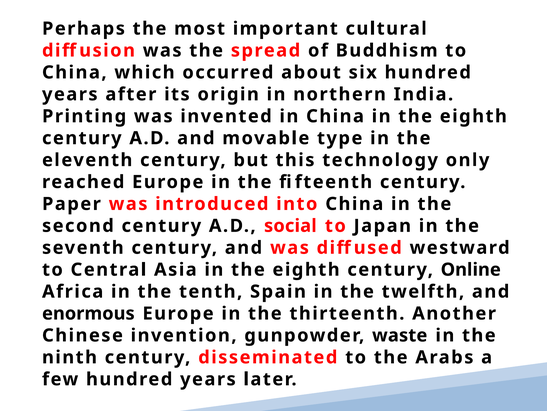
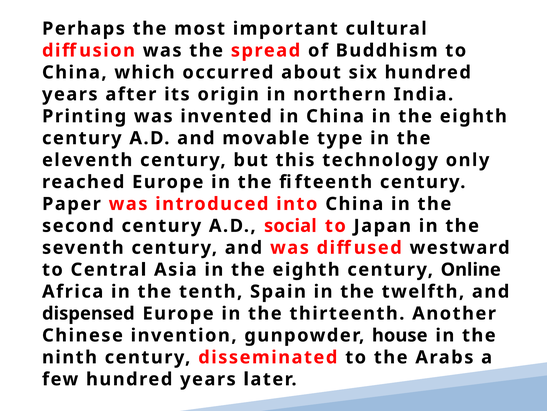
enormous: enormous -> dispensed (88, 313)
waste: waste -> house (400, 335)
